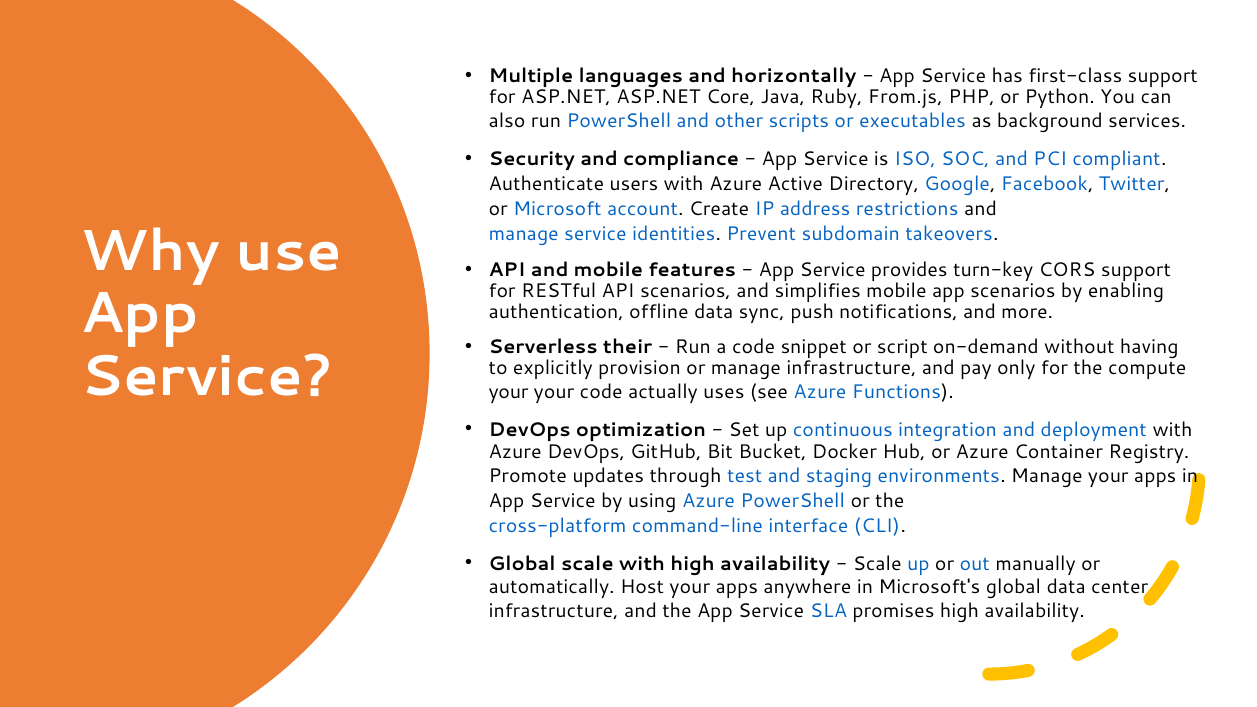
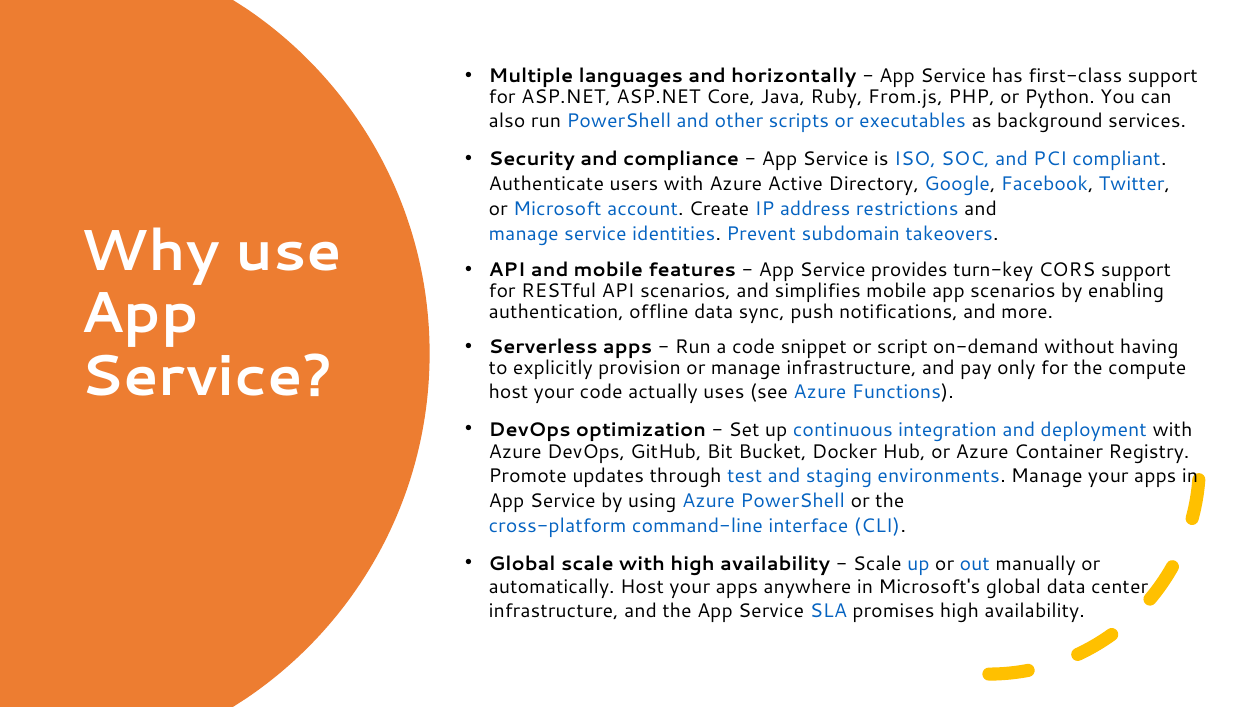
Serverless their: their -> apps (628, 347)
your: your -> host (509, 392)
